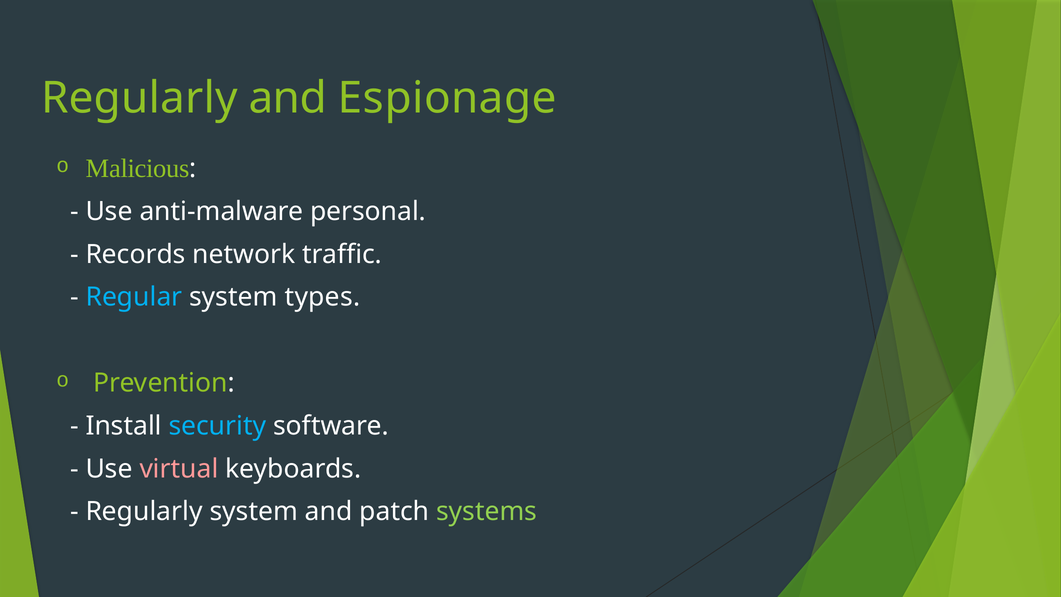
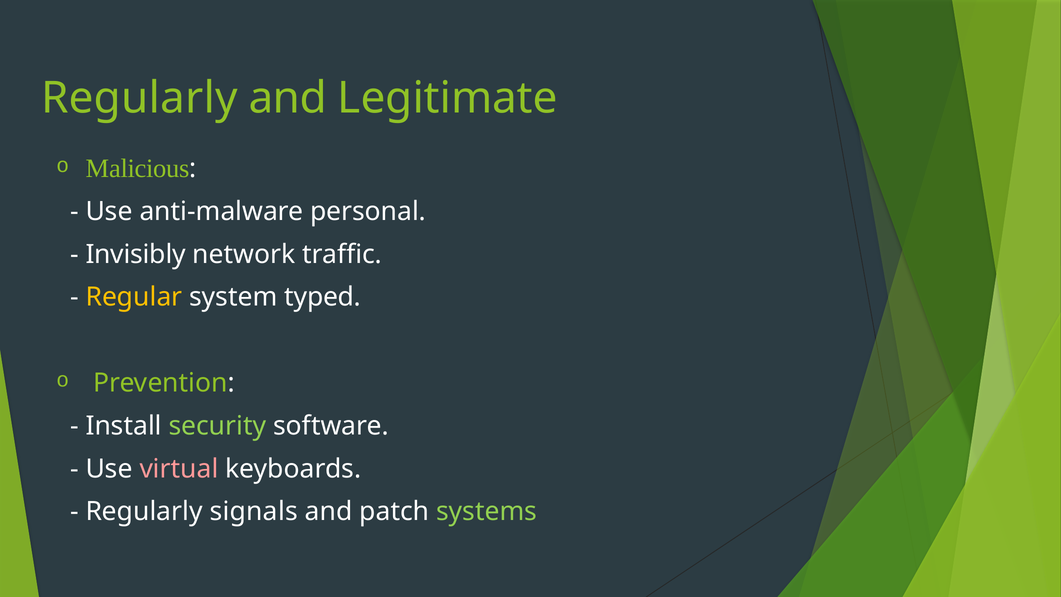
Espionage: Espionage -> Legitimate (448, 98)
Records: Records -> Invisibly (136, 254)
Regular colour: light blue -> yellow (134, 297)
types: types -> typed (323, 297)
security colour: light blue -> light green (217, 426)
Regularly system: system -> signals (254, 512)
